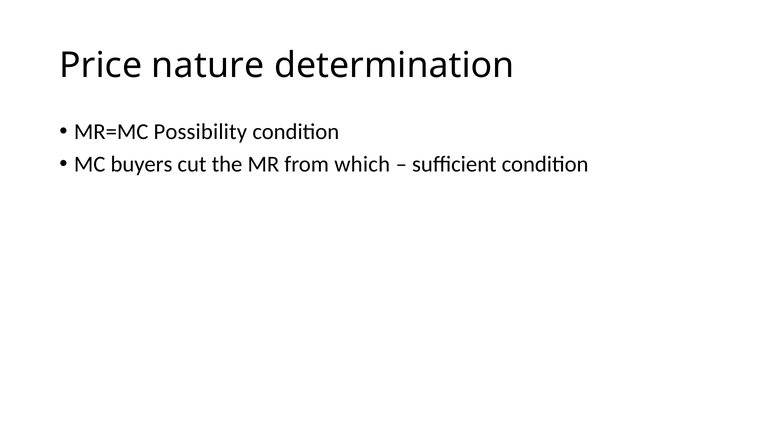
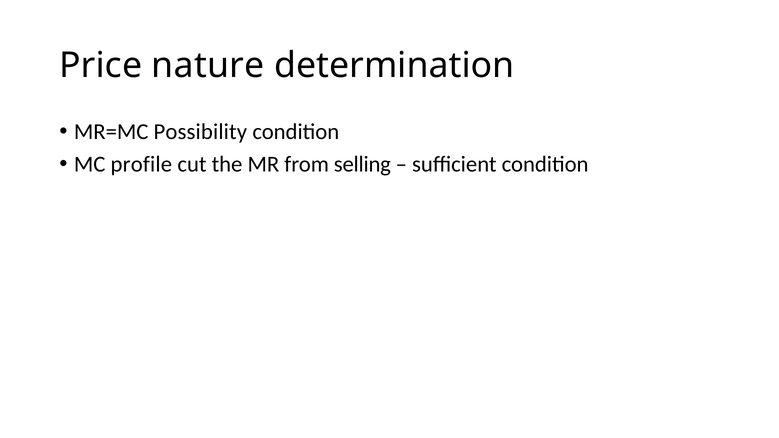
buyers: buyers -> profile (141, 164)
which: which -> selling (362, 164)
